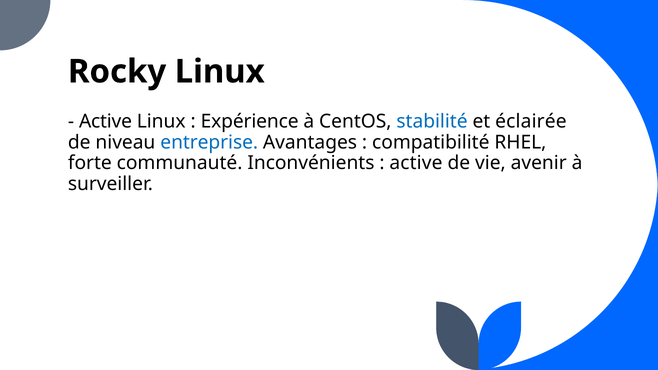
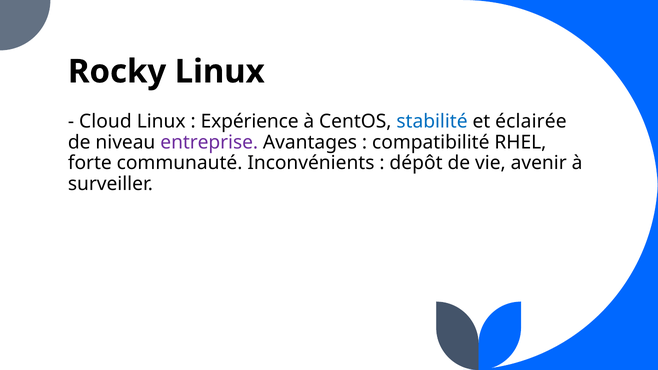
Active: Active -> Cloud (105, 122)
entreprise colour: blue -> purple (209, 142)
active: active -> dépôt (416, 163)
